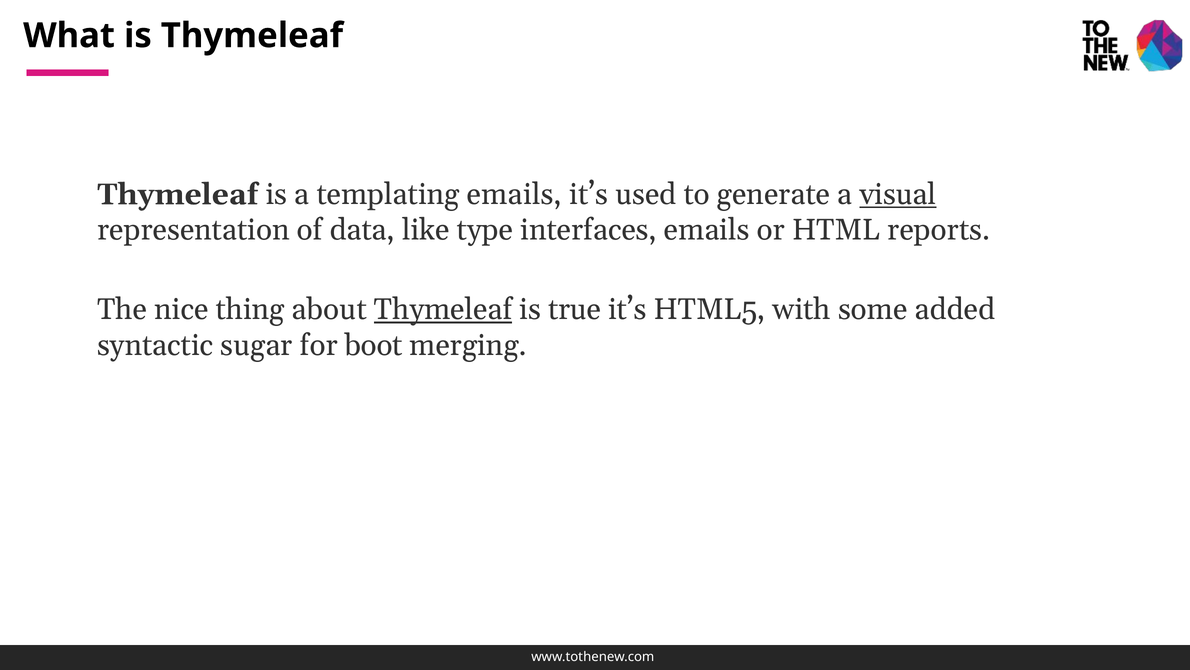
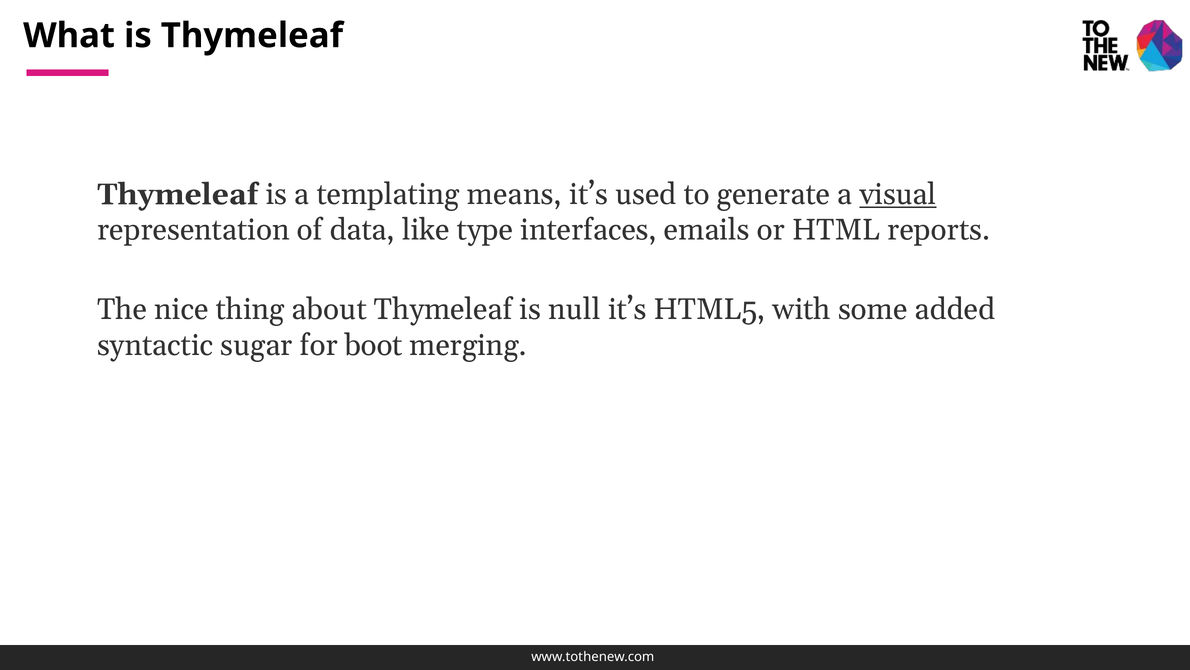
templating emails: emails -> means (514, 194)
Thymeleaf underline: present -> none (443, 309)
true: true -> null (574, 309)
